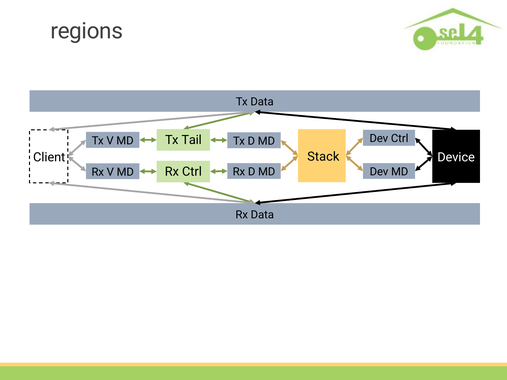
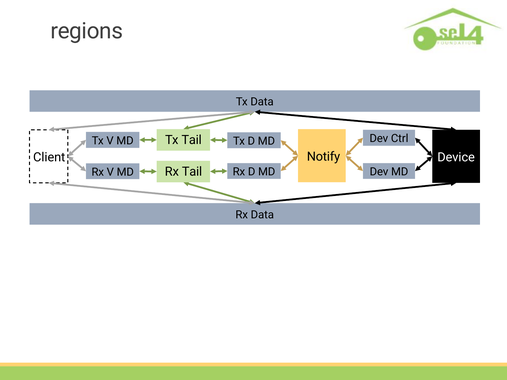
Stack: Stack -> Notify (323, 157)
Rx Ctrl: Ctrl -> Tail (192, 172)
